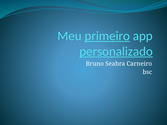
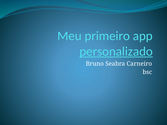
primeiro underline: present -> none (107, 36)
